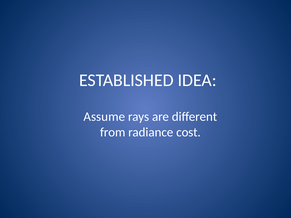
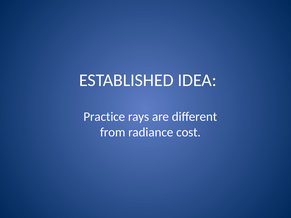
Assume: Assume -> Practice (104, 117)
